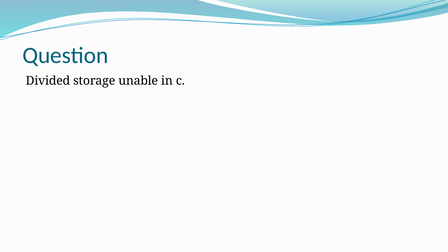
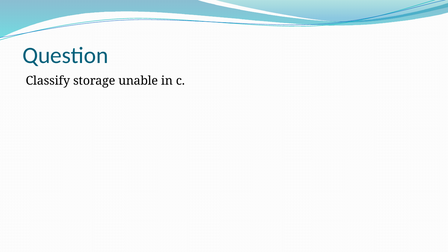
Divided: Divided -> Classify (48, 81)
